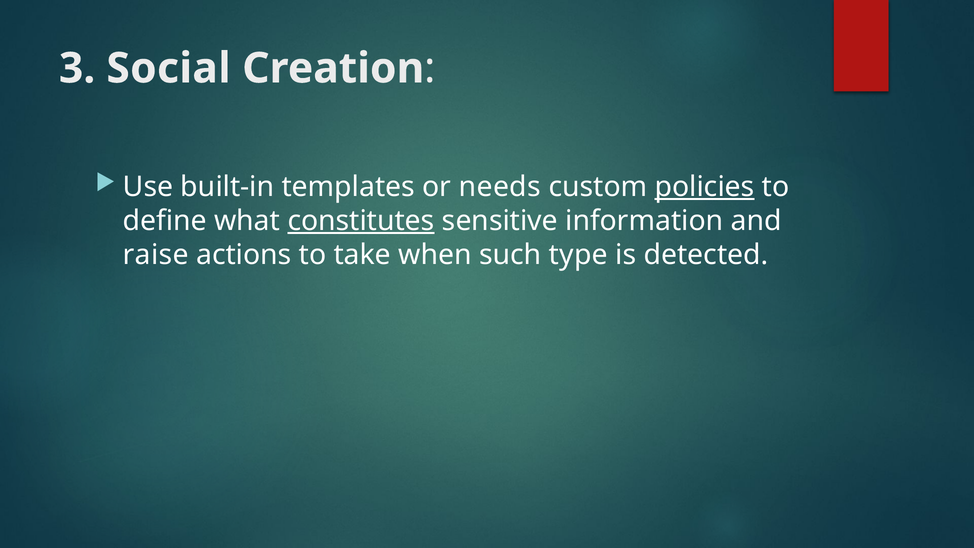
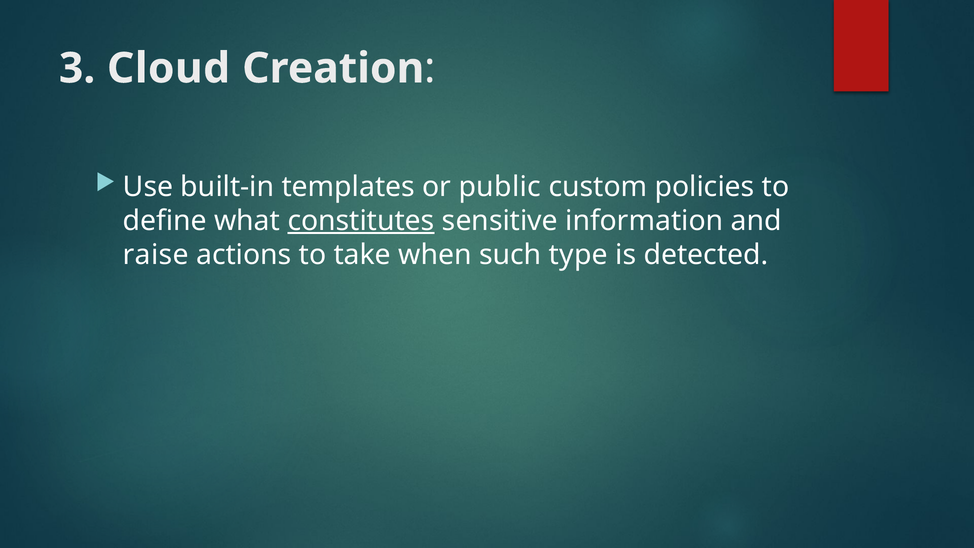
Social: Social -> Cloud (169, 68)
needs: needs -> public (500, 187)
policies underline: present -> none (705, 187)
